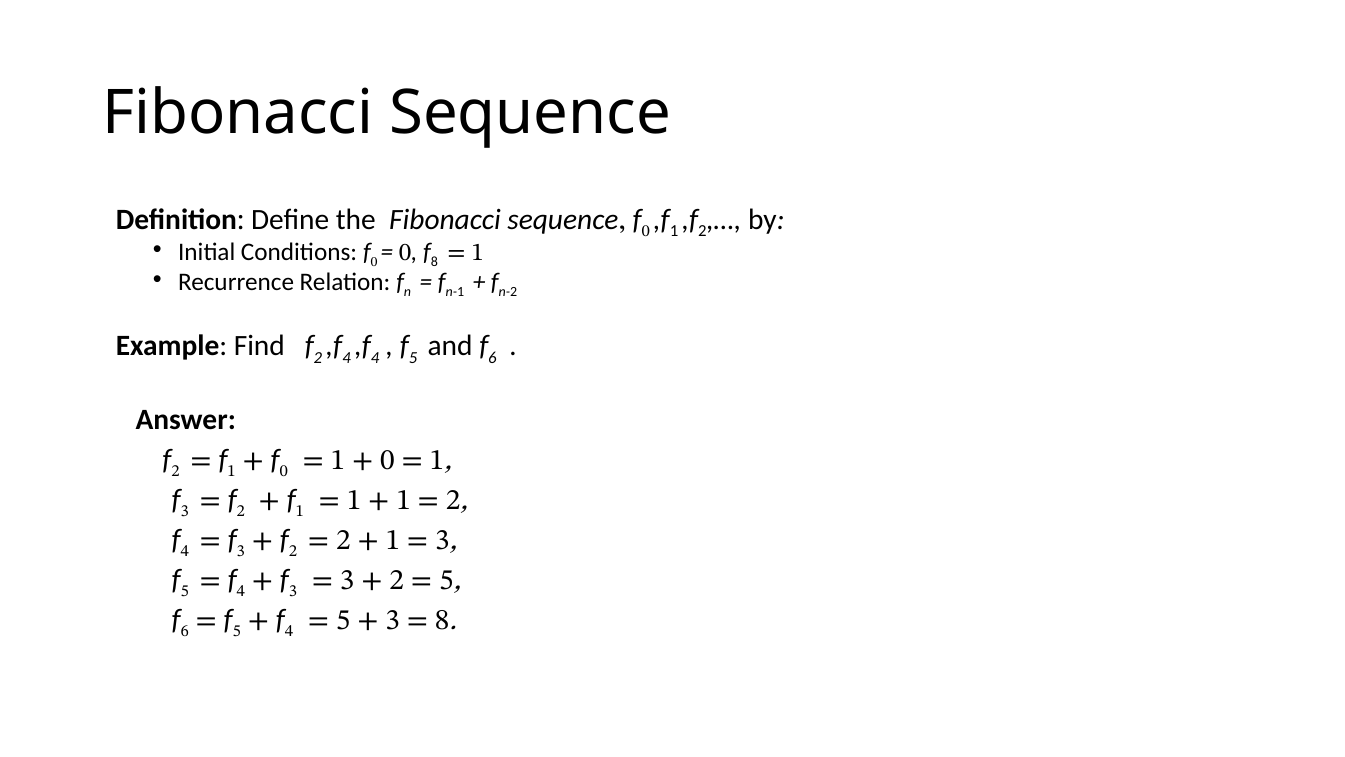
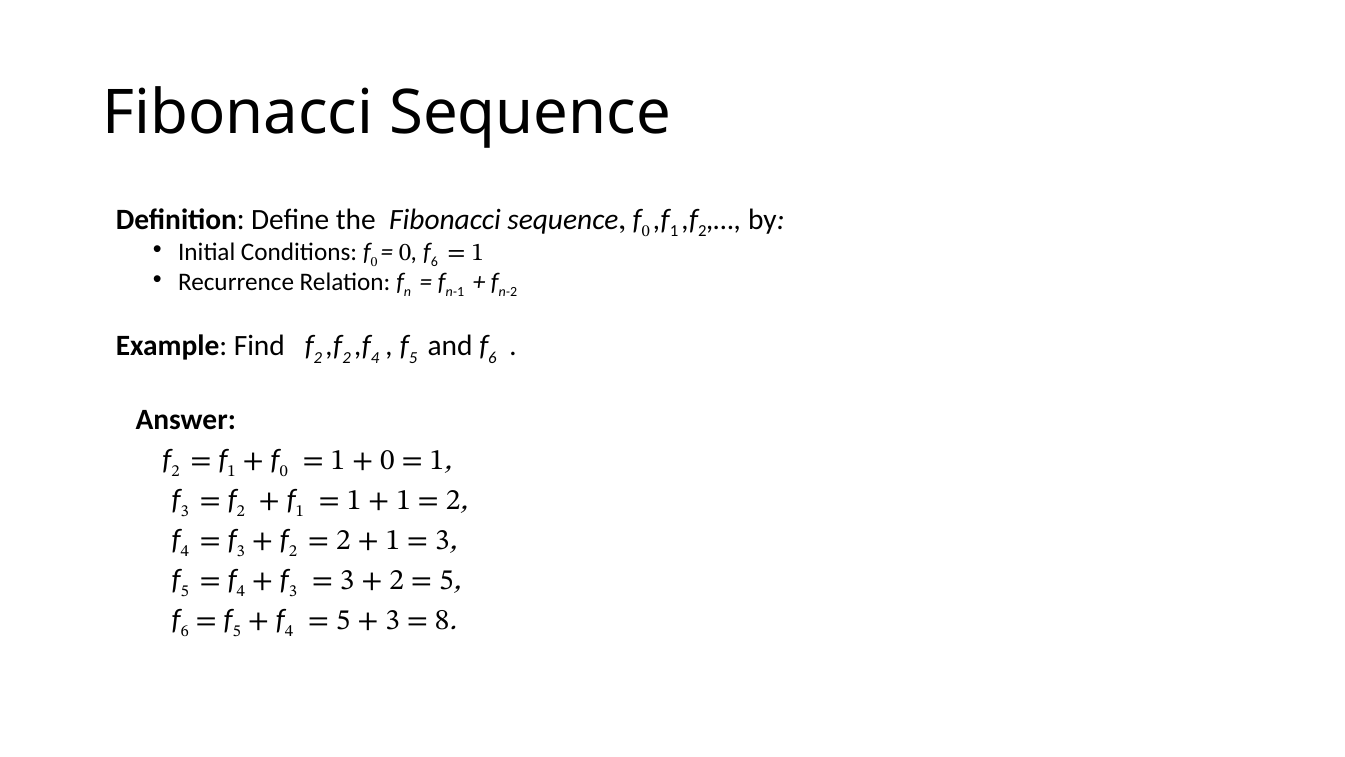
8: 8 -> 6 (434, 262)
4: 4 -> 2 (347, 357)
